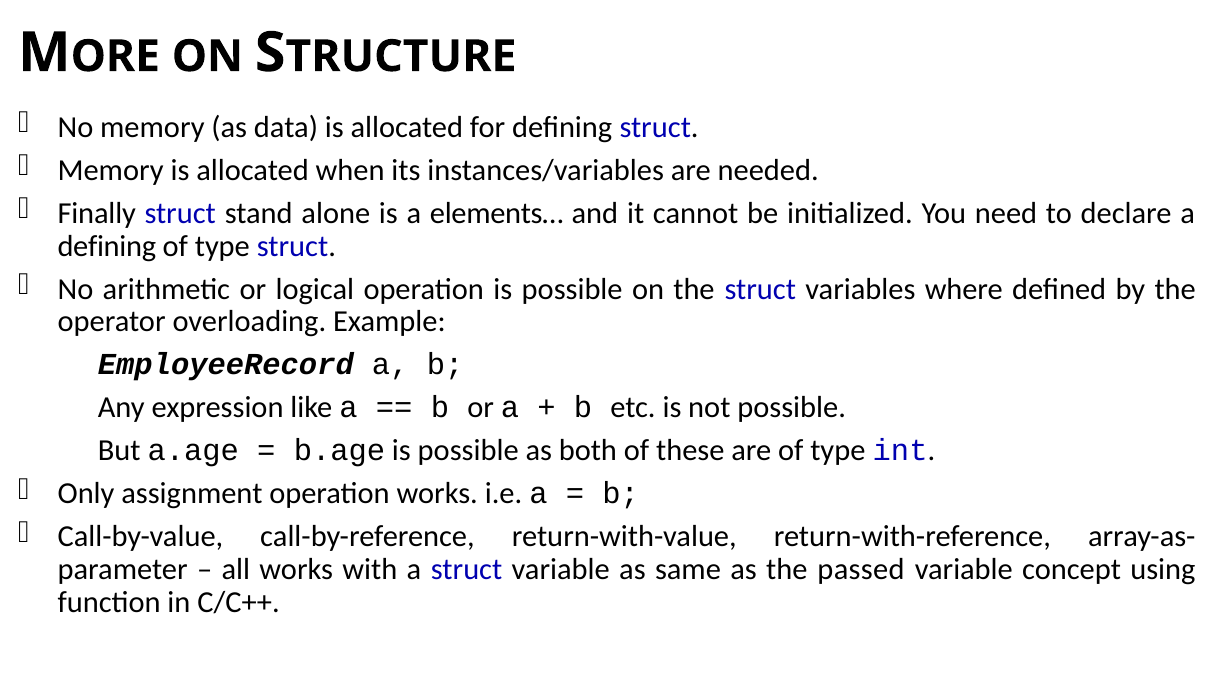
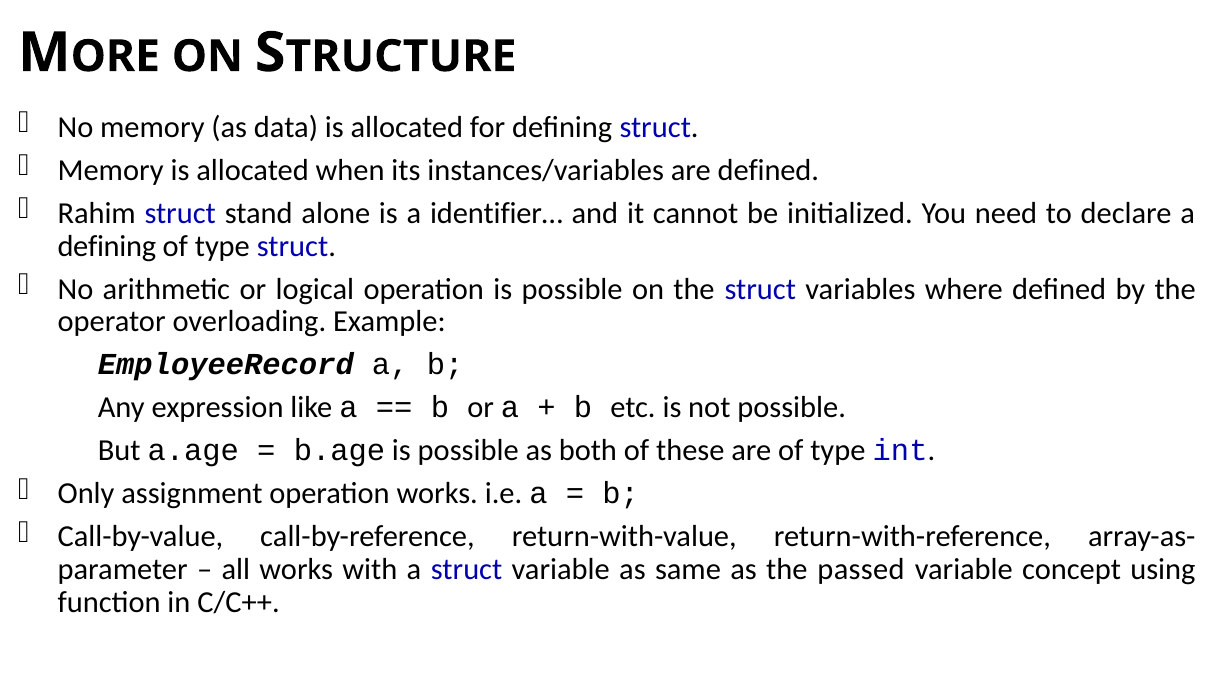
are needed: needed -> defined (768, 170)
Finally: Finally -> Rahim (97, 213)
elements…: elements… -> identifier… (497, 213)
